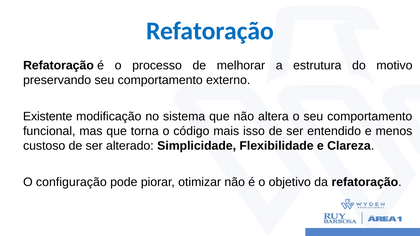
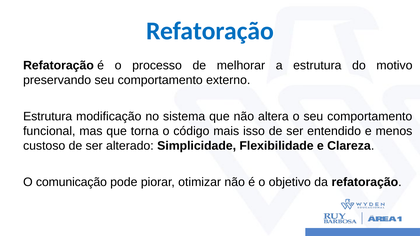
Existente: Existente -> Estrutura (48, 117)
configuração: configuração -> comunicação (71, 182)
